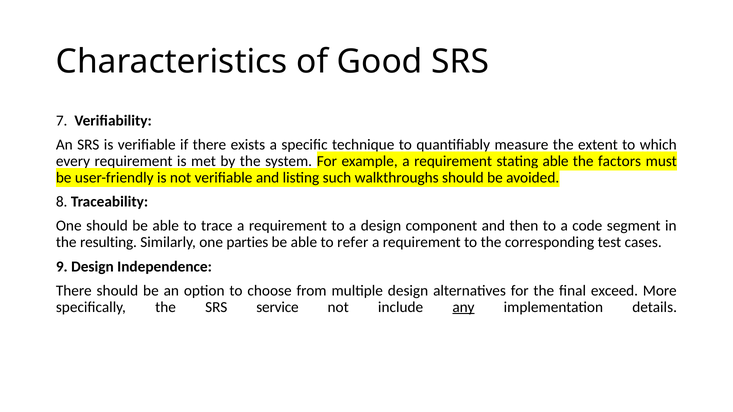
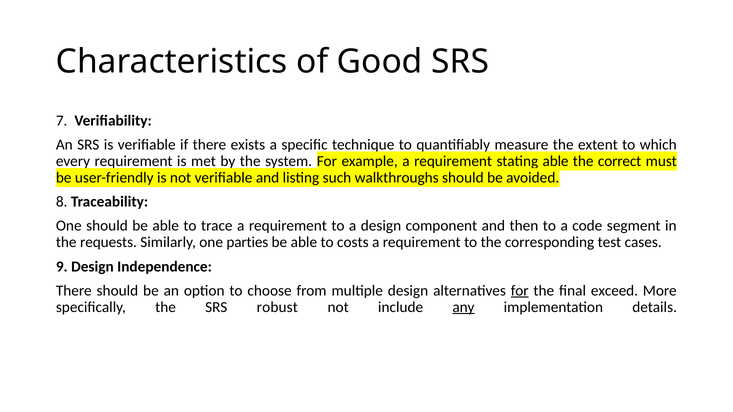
factors: factors -> correct (620, 161)
resulting: resulting -> requests (108, 243)
refer: refer -> costs (353, 243)
for underline: none -> present (520, 291)
service: service -> robust (277, 307)
